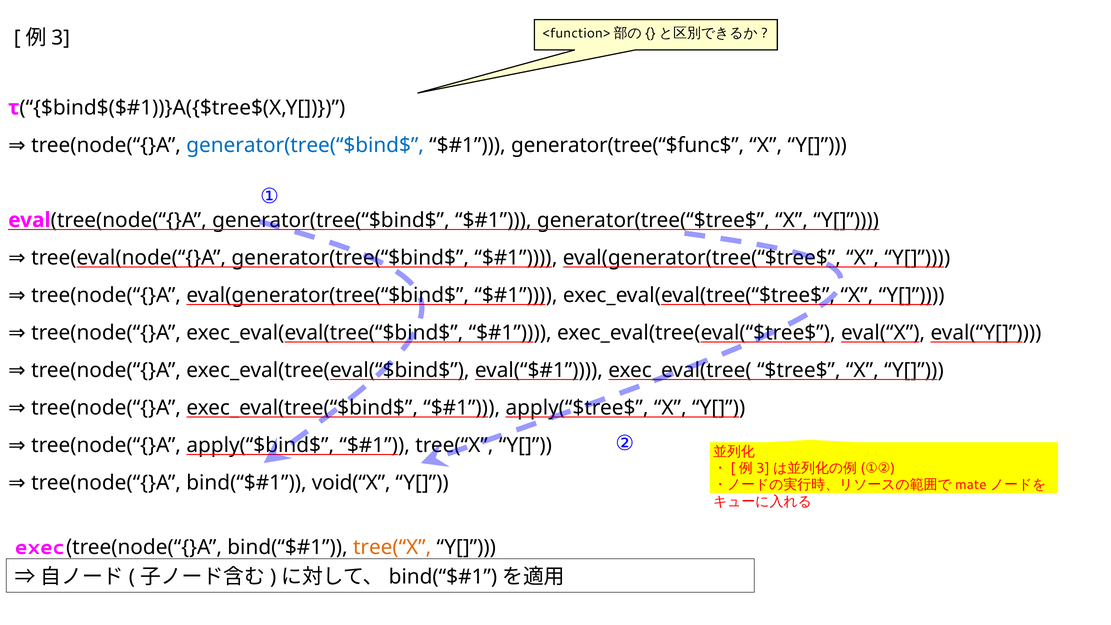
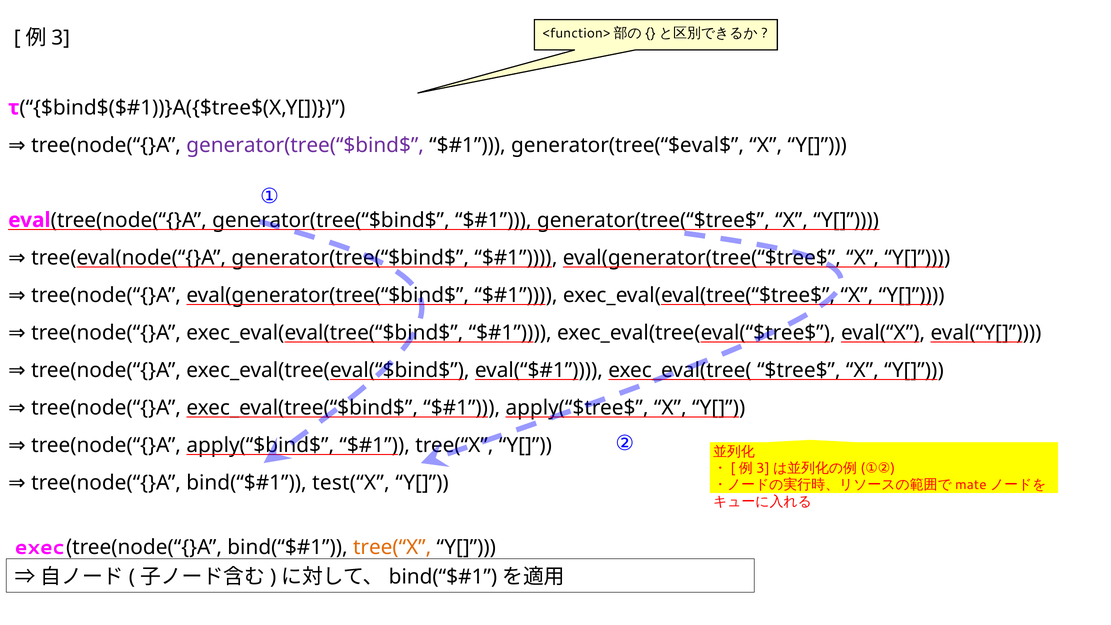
generator(tree(“$bind$ colour: blue -> purple (305, 145)
generator(tree(“$func$: generator(tree(“$func$ -> generator(tree(“$eval$ (628, 145)
void(“X: void(“X -> test(“X (351, 483)
